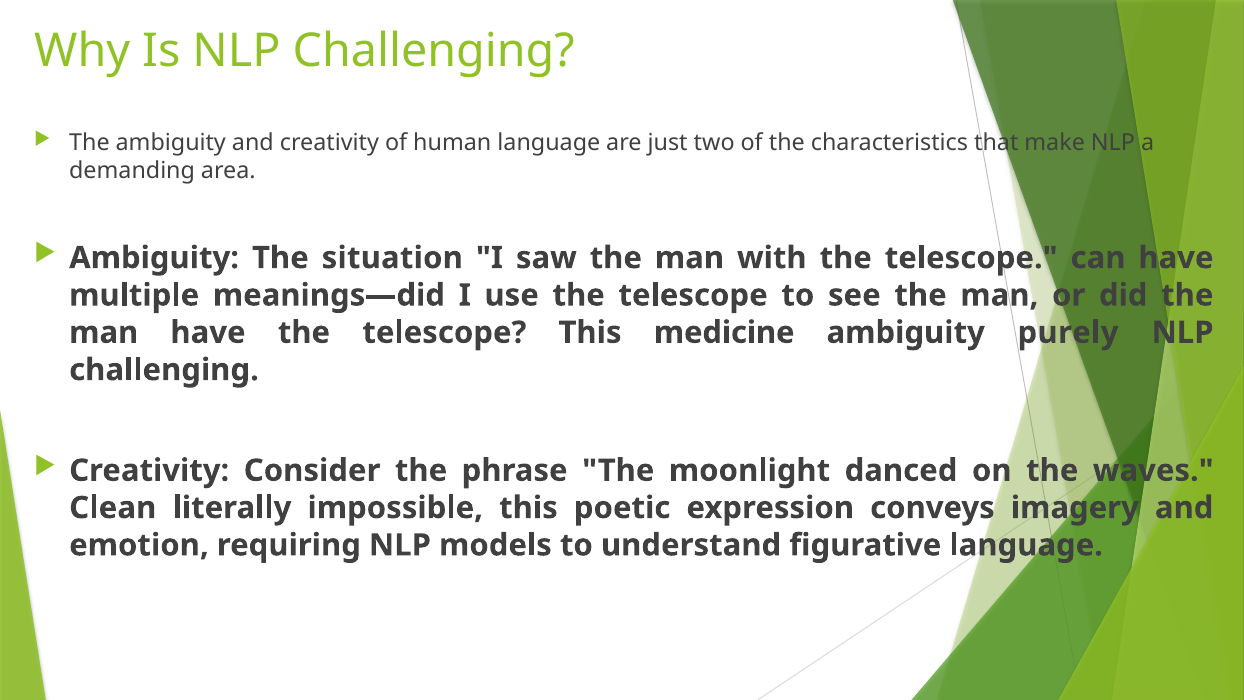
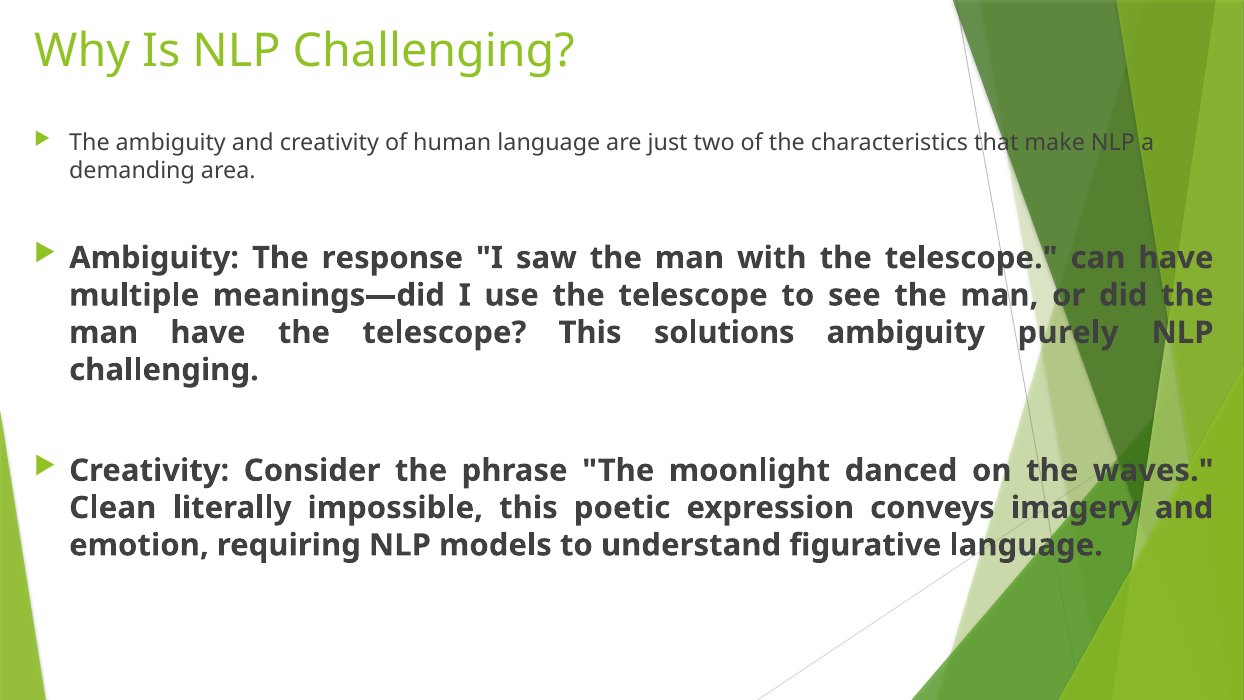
situation: situation -> response (392, 258)
medicine: medicine -> solutions (724, 332)
